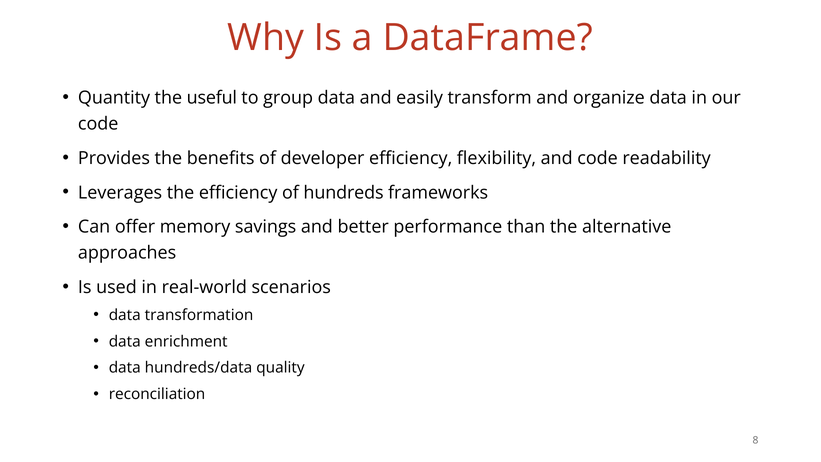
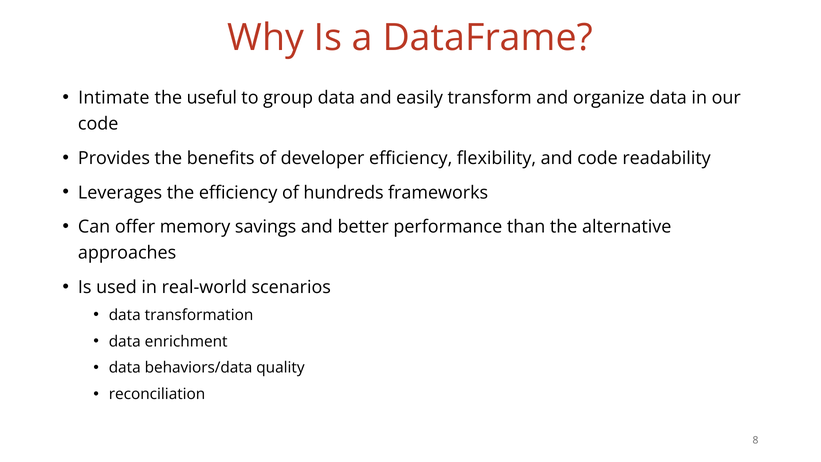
Quantity: Quantity -> Intimate (114, 98)
hundreds/data: hundreds/data -> behaviors/data (199, 368)
